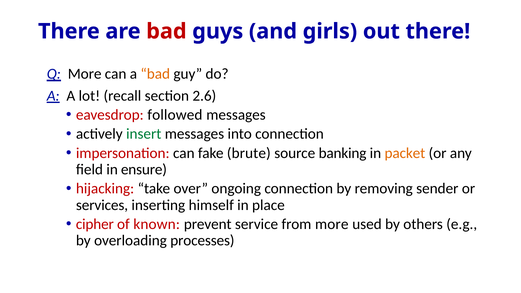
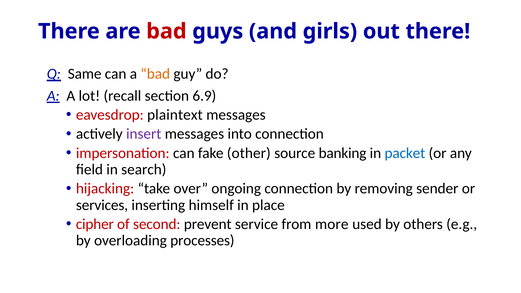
Q More: More -> Same (85, 74)
2.6: 2.6 -> 6.9 (204, 96)
followed: followed -> plaintext (175, 115)
insert colour: green -> purple (144, 134)
brute: brute -> other (249, 153)
packet colour: orange -> blue (405, 153)
ensure: ensure -> search (144, 170)
known: known -> second (157, 224)
